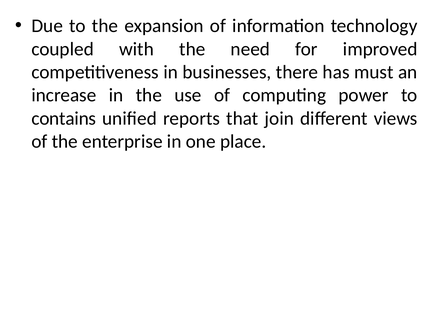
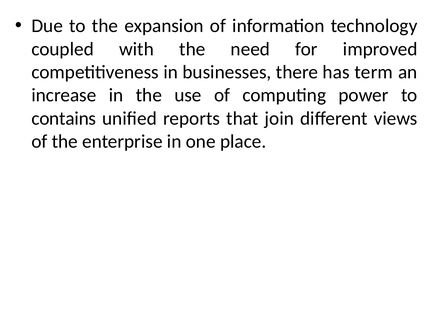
must: must -> term (374, 72)
